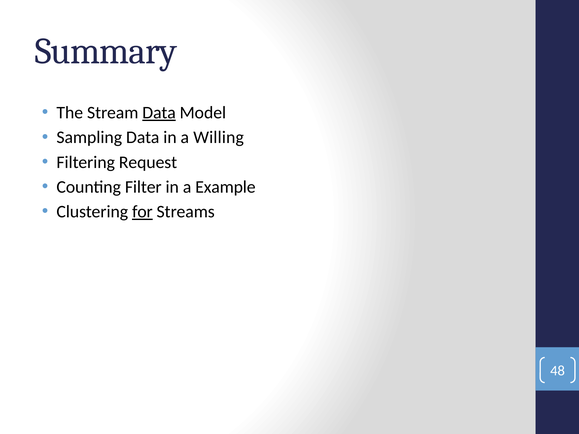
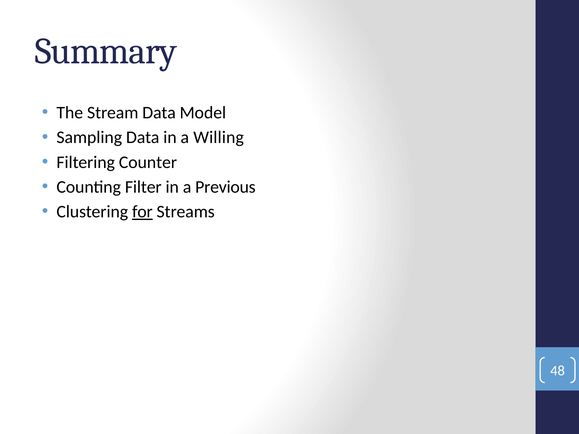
Data underline: present -> none (159, 113)
Request: Request -> Counter (148, 162)
Example: Example -> Previous (225, 187)
